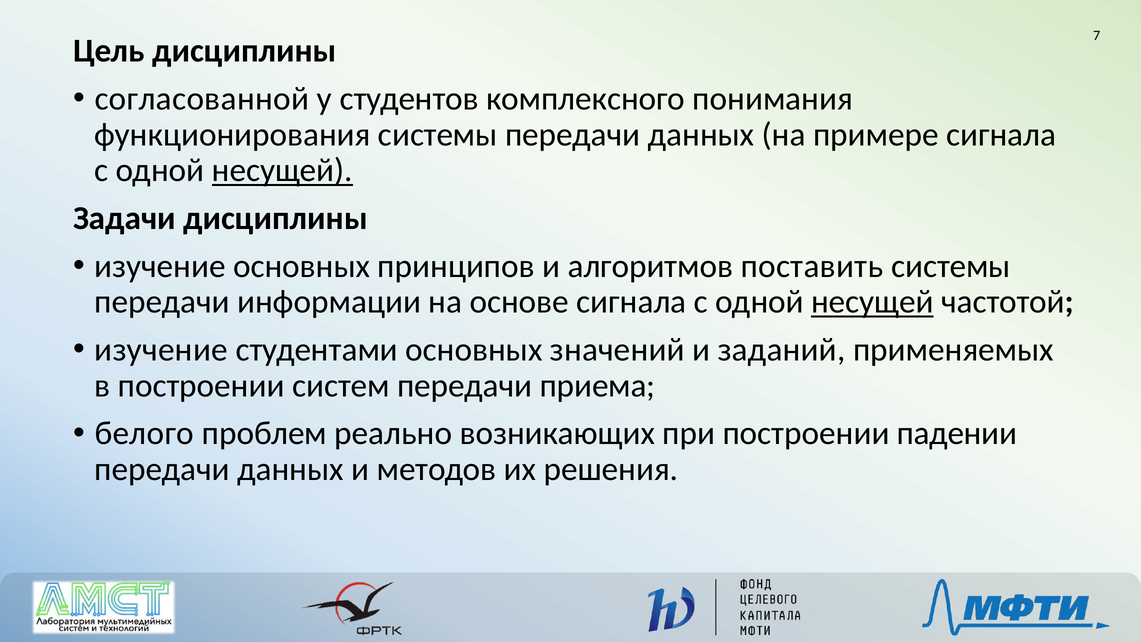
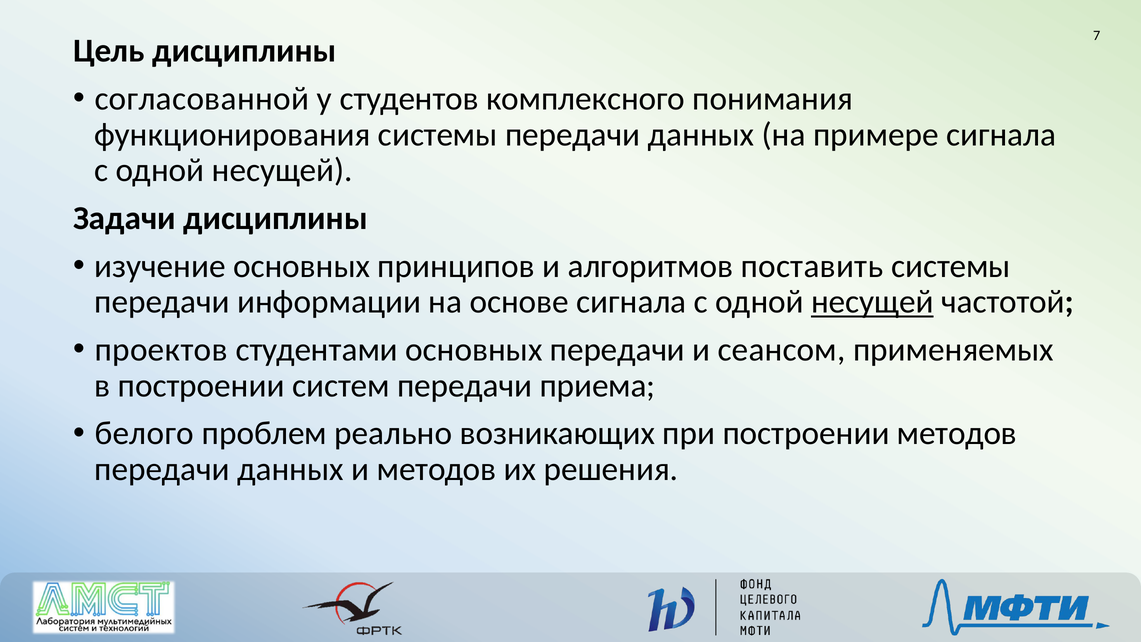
несущей underline: present -> none (282, 170)
изучение: изучение -> проектов (161, 350)
основных значений: значений -> передачи (617, 350)
заданий: заданий -> сеансом (782, 350)
построении падении: падении -> методов (957, 433)
